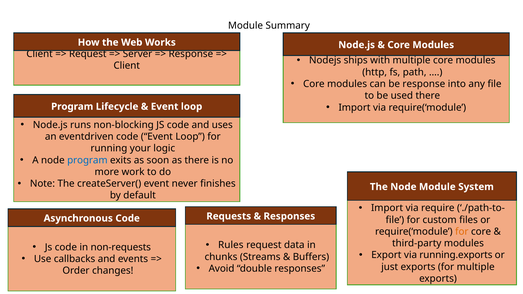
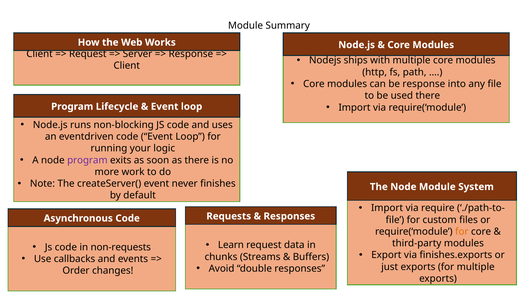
program colour: blue -> purple (87, 160)
Rules: Rules -> Learn (231, 245)
running.exports: running.exports -> finishes.exports (456, 255)
